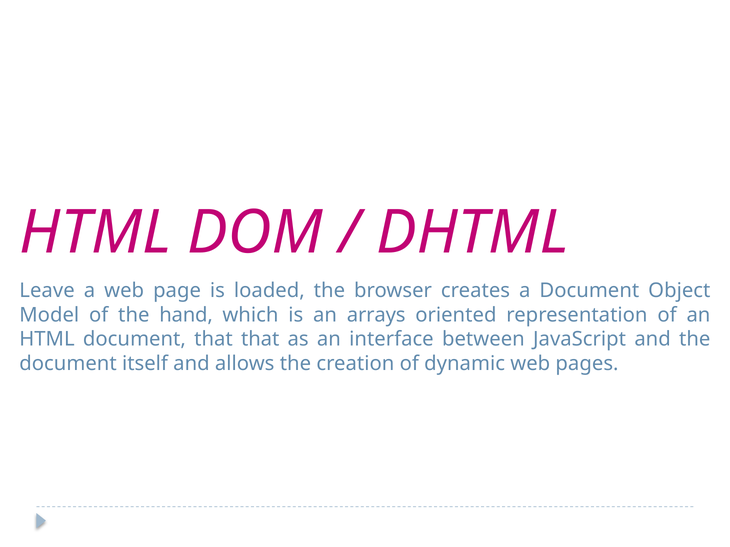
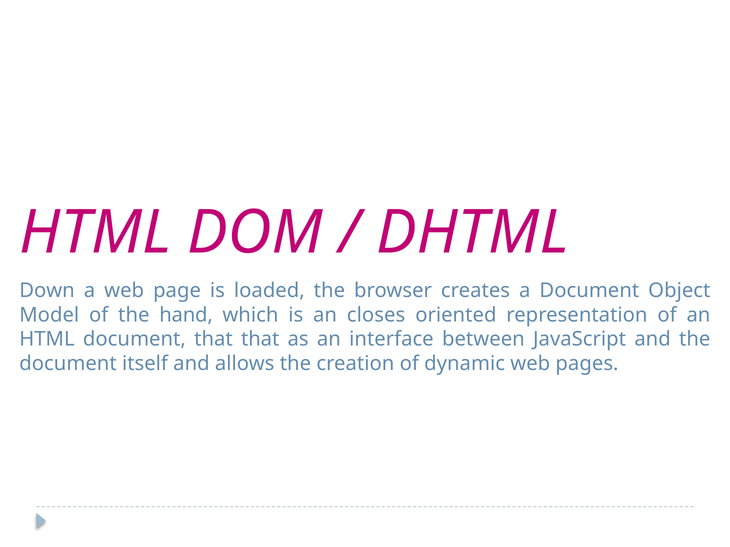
Leave: Leave -> Down (47, 291)
arrays: arrays -> closes (376, 315)
